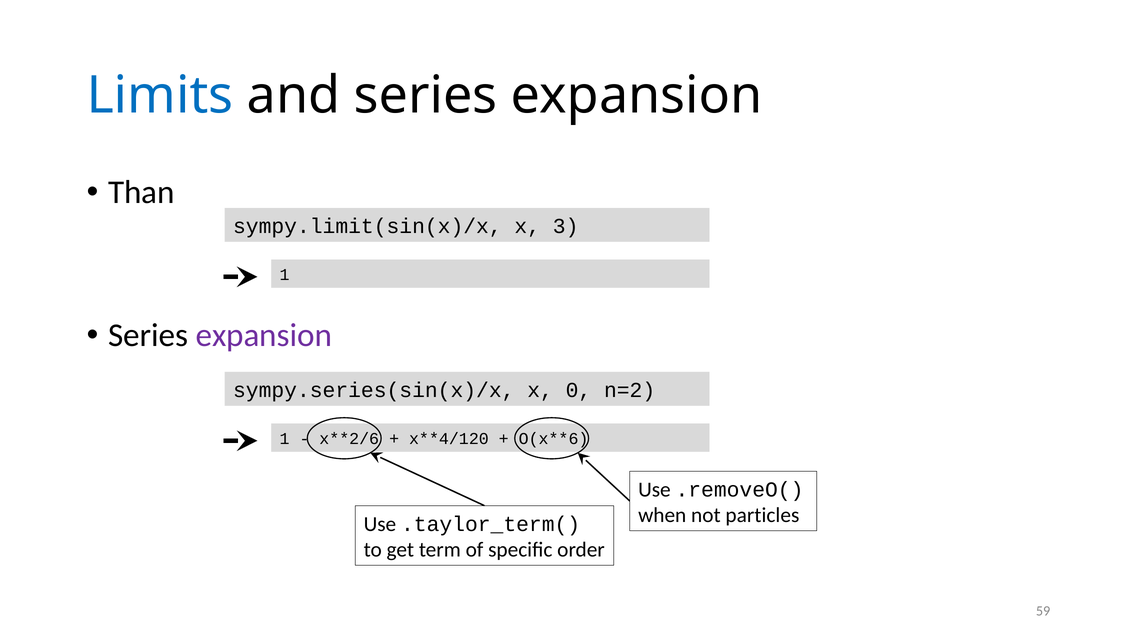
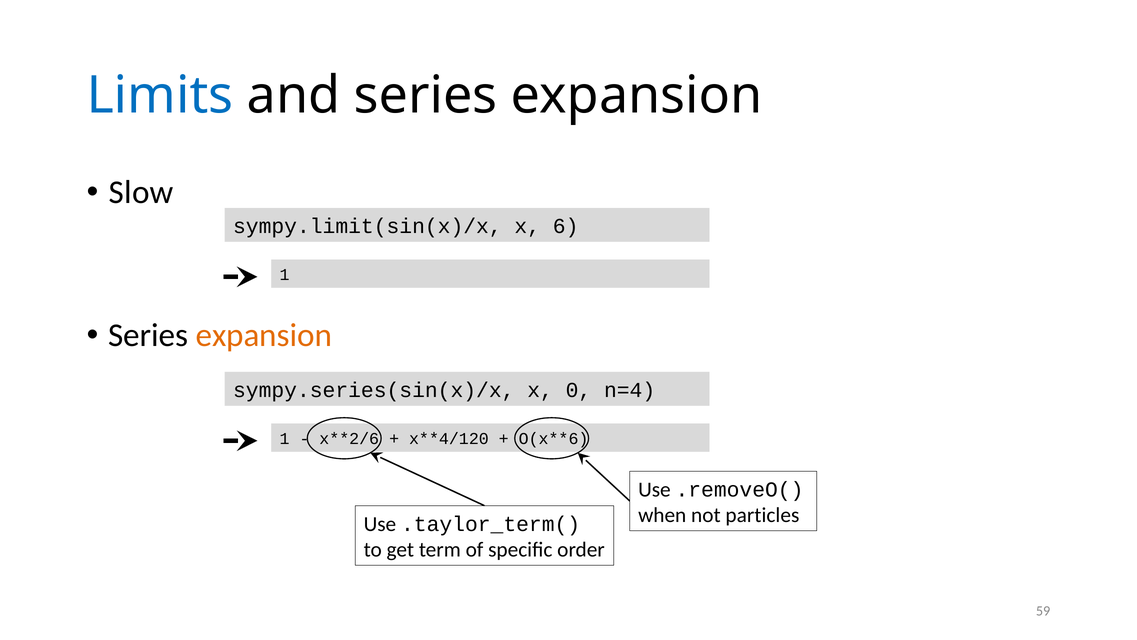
Than: Than -> Slow (141, 192)
3: 3 -> 6 (566, 226)
expansion colour: purple -> orange (264, 335)
n=2: n=2 -> n=4 (630, 390)
